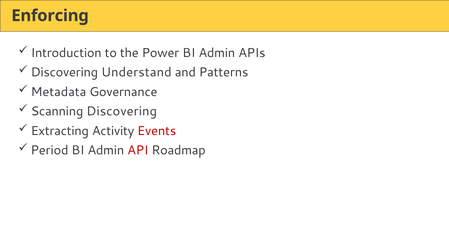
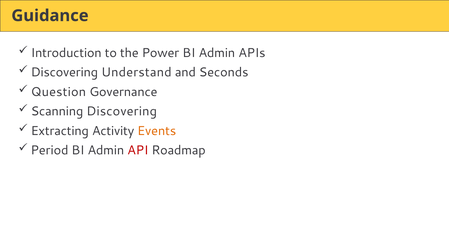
Enforcing: Enforcing -> Guidance (50, 16)
Patterns: Patterns -> Seconds (224, 72)
Metadata: Metadata -> Question (58, 92)
Events colour: red -> orange (157, 131)
